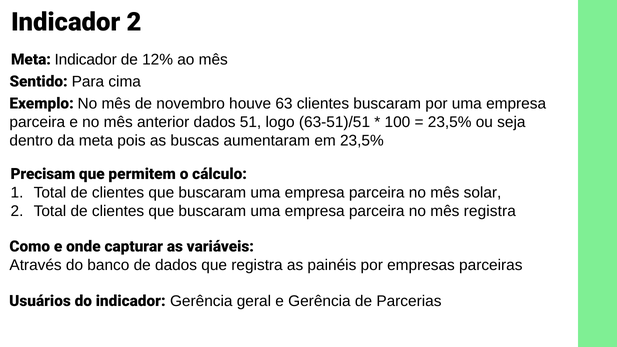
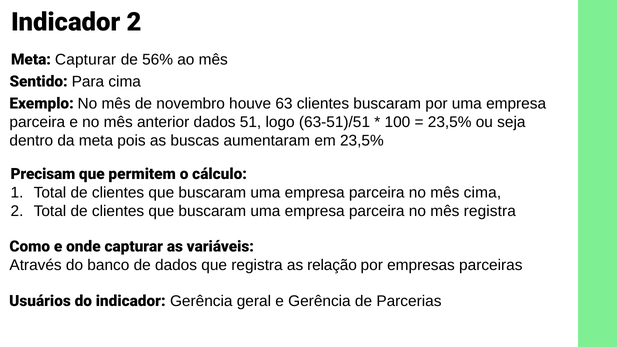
Meta Indicador: Indicador -> Capturar (86, 60)
12%: 12% -> 56% (158, 60)
mês solar: solar -> cima (482, 193)
painéis: painéis -> relação (332, 265)
